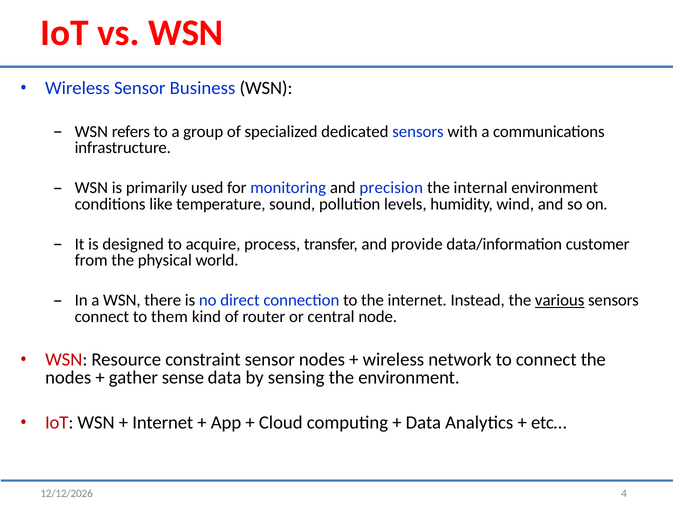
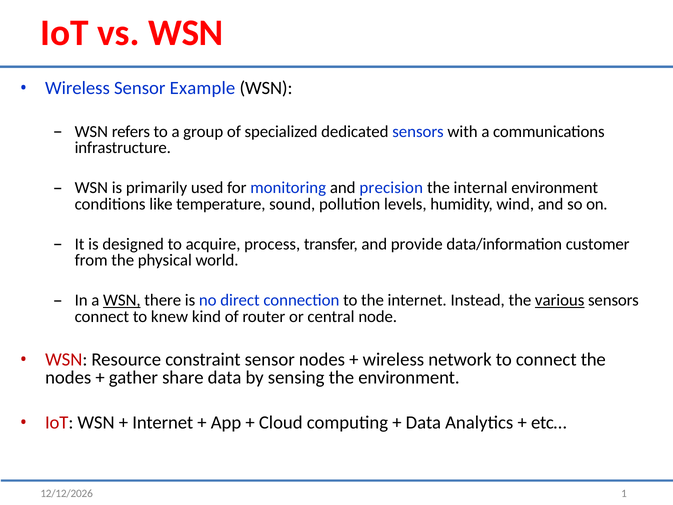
Business: Business -> Example (202, 88)
WSN underline: none -> present (122, 300)
them: them -> knew (169, 316)
sense: sense -> share (183, 378)
4: 4 -> 1 (624, 493)
